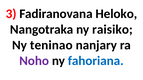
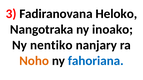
raisiko: raisiko -> inoako (112, 30)
teninao: teninao -> nentiko (51, 45)
Noho colour: purple -> orange (34, 61)
